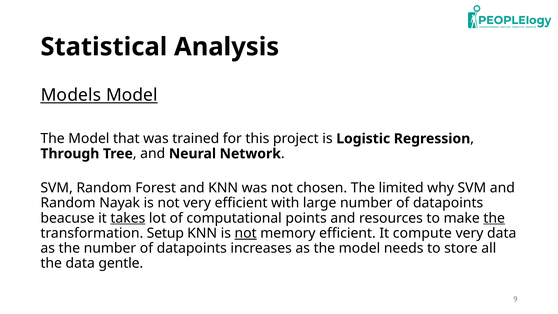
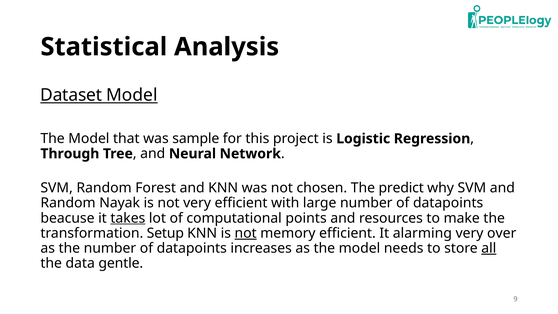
Models: Models -> Dataset (71, 95)
trained: trained -> sample (196, 139)
limited: limited -> predict (401, 188)
the underline: present -> none (494, 218)
compute: compute -> alarming (422, 233)
very data: data -> over (502, 233)
all underline: none -> present (489, 248)
